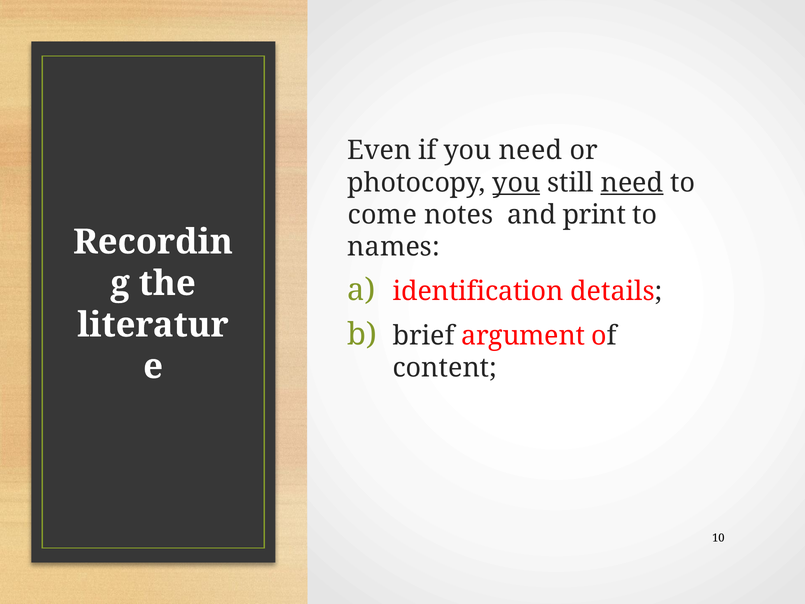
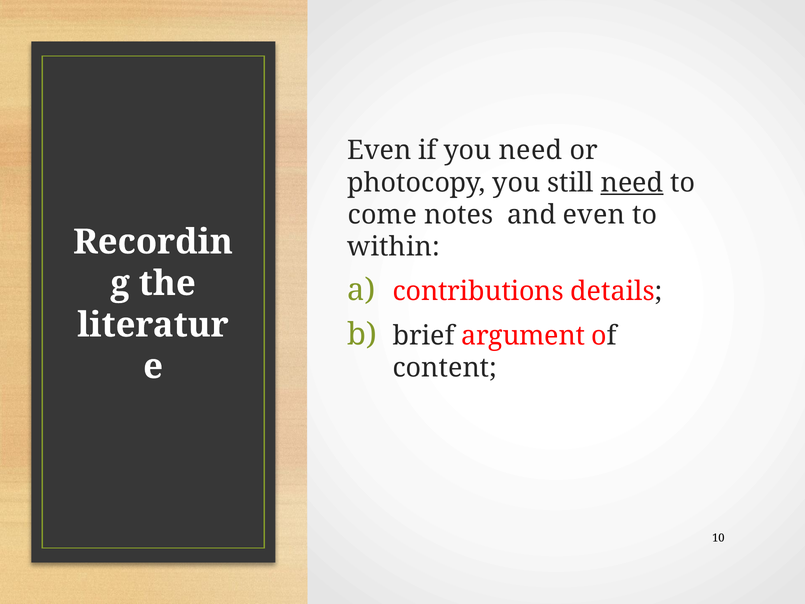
you underline: present -> none (516, 183)
and print: print -> even (594, 215)
names: names -> within (394, 247)
identification: identification -> contributions (478, 291)
